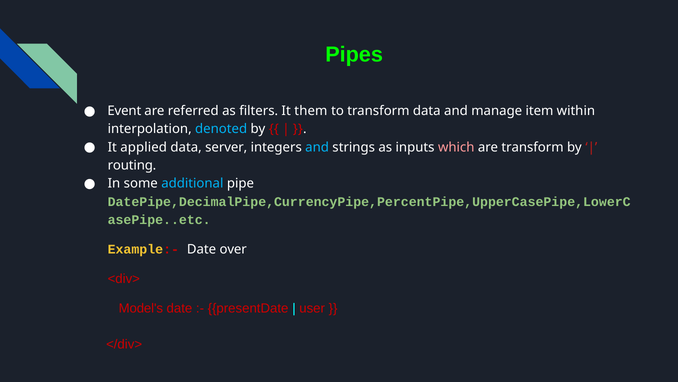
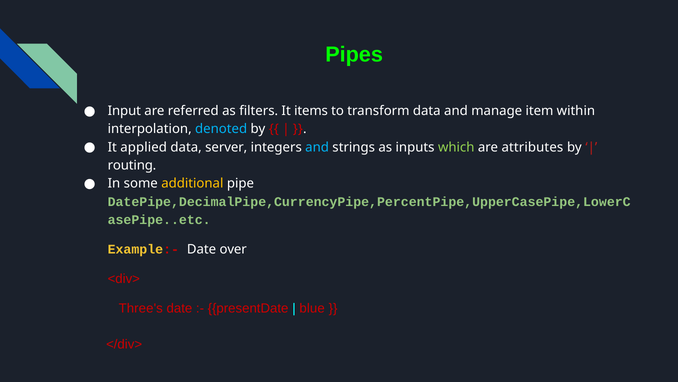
Event: Event -> Input (124, 111)
them: them -> items (311, 111)
which colour: pink -> light green (456, 147)
are transform: transform -> attributes (532, 147)
additional colour: light blue -> yellow (192, 183)
Model's: Model's -> Three's (141, 308)
user: user -> blue (312, 308)
